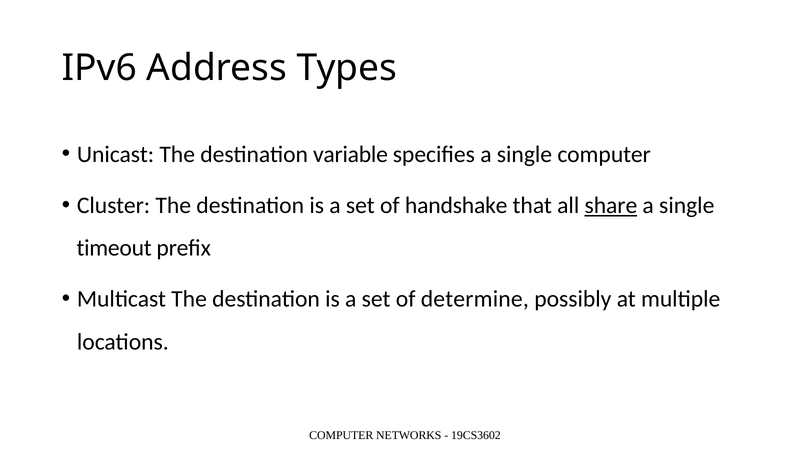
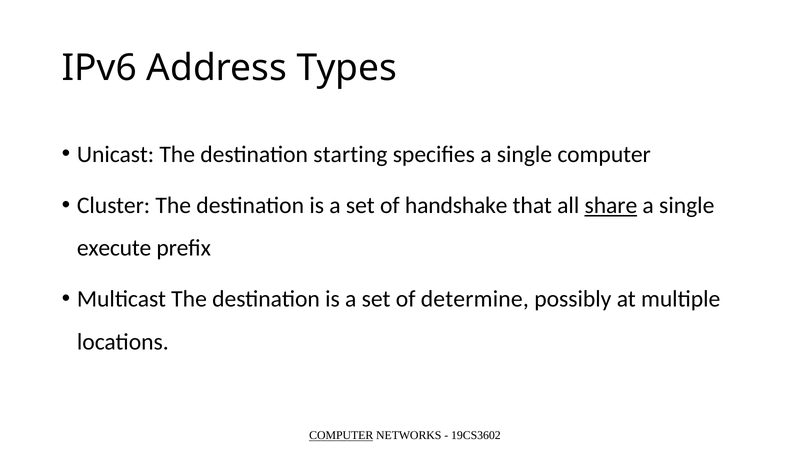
variable: variable -> starting (350, 154)
timeout: timeout -> execute (114, 248)
COMPUTER underline: none -> present (341, 435)
